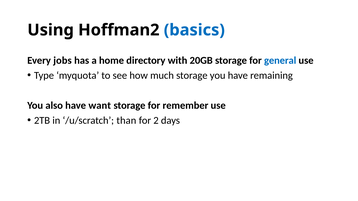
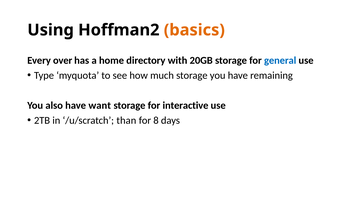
basics colour: blue -> orange (194, 30)
jobs: jobs -> over (63, 61)
remember: remember -> interactive (186, 106)
2: 2 -> 8 (156, 121)
